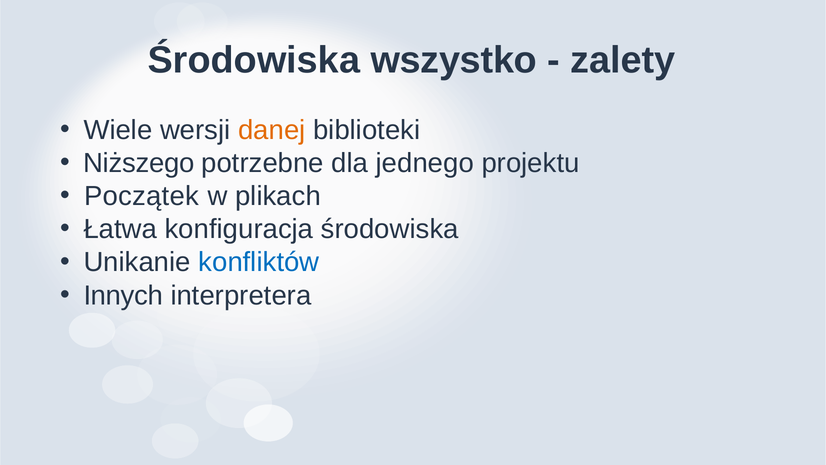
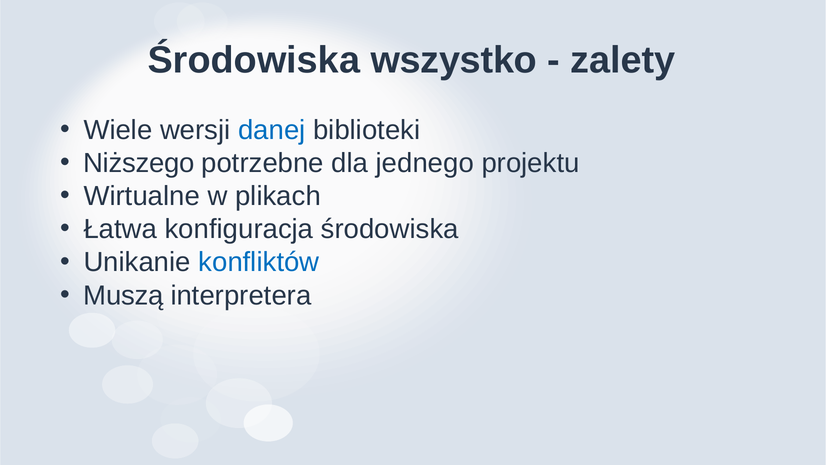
danej colour: orange -> blue (272, 130)
Początek: Początek -> Wirtualne (142, 196)
Innych: Innych -> Muszą (123, 295)
